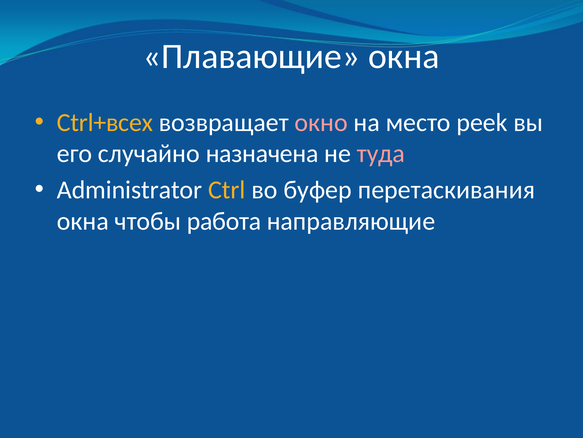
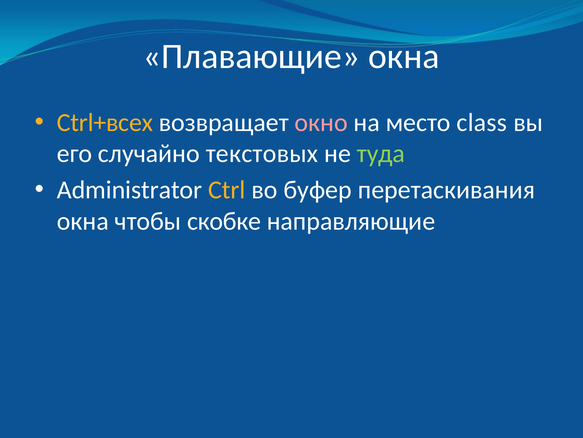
peek: peek -> class (482, 122)
назначена: назначена -> текстовых (262, 153)
туда colour: pink -> light green (381, 153)
работа: работа -> скобке (224, 221)
